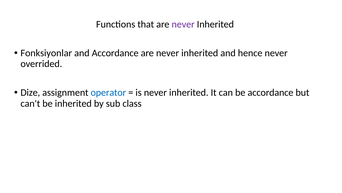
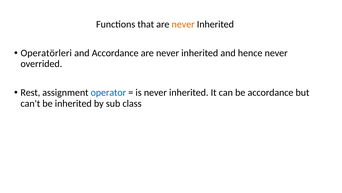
never colour: purple -> orange (183, 24)
Fonksiyonlar: Fonksiyonlar -> Operatörleri (46, 53)
Dize: Dize -> Rest (30, 92)
